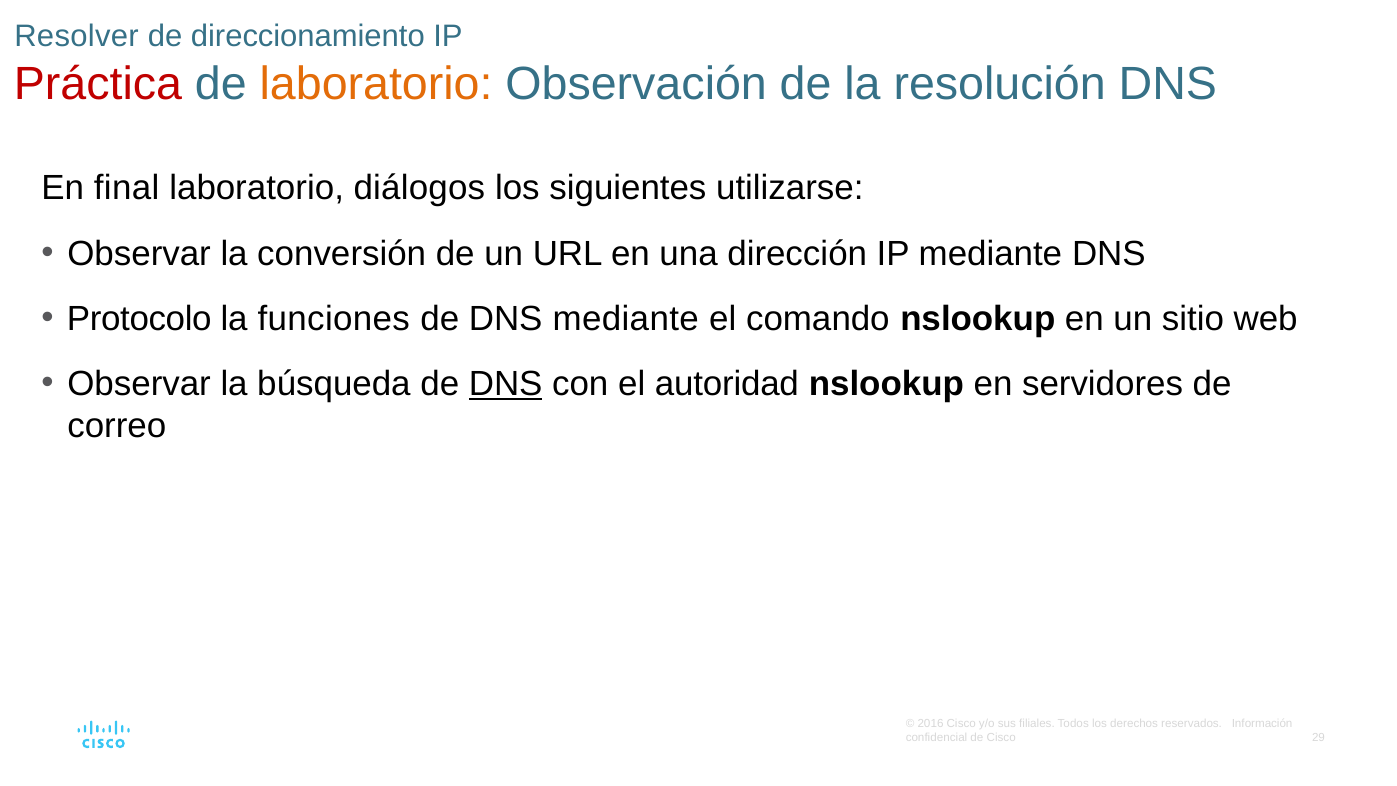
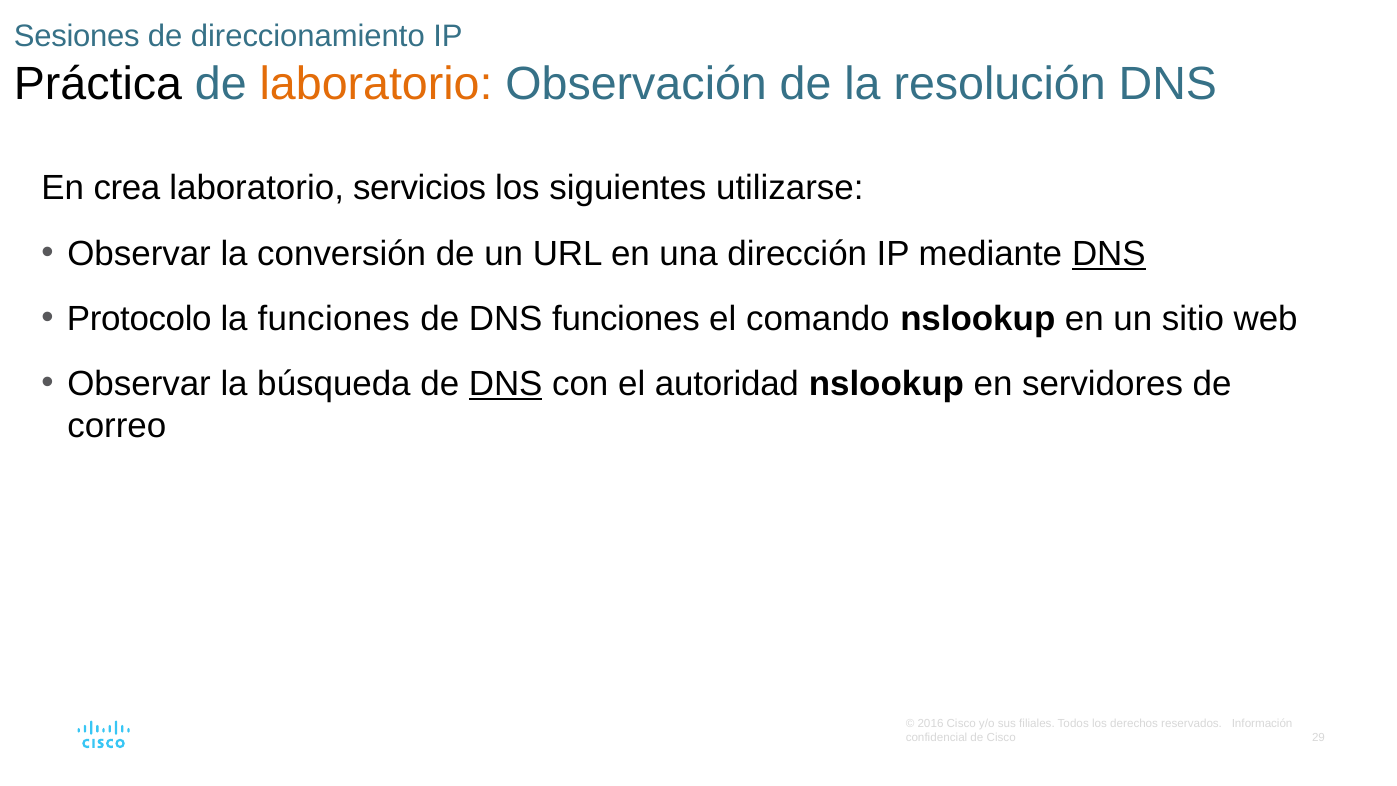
Resolver: Resolver -> Sesiones (77, 36)
Práctica colour: red -> black (98, 84)
final: final -> crea (127, 188)
diálogos: diálogos -> servicios (420, 188)
DNS underline: none -> present (1109, 254)
DNS mediante: mediante -> funciones (626, 319)
